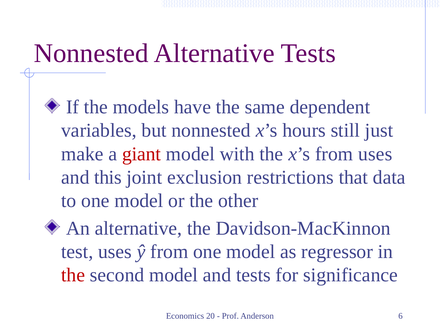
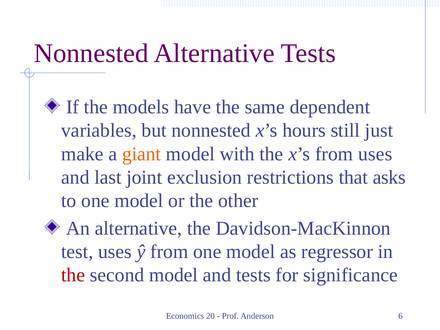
giant colour: red -> orange (142, 154)
this: this -> last (108, 177)
data: data -> asks (389, 177)
